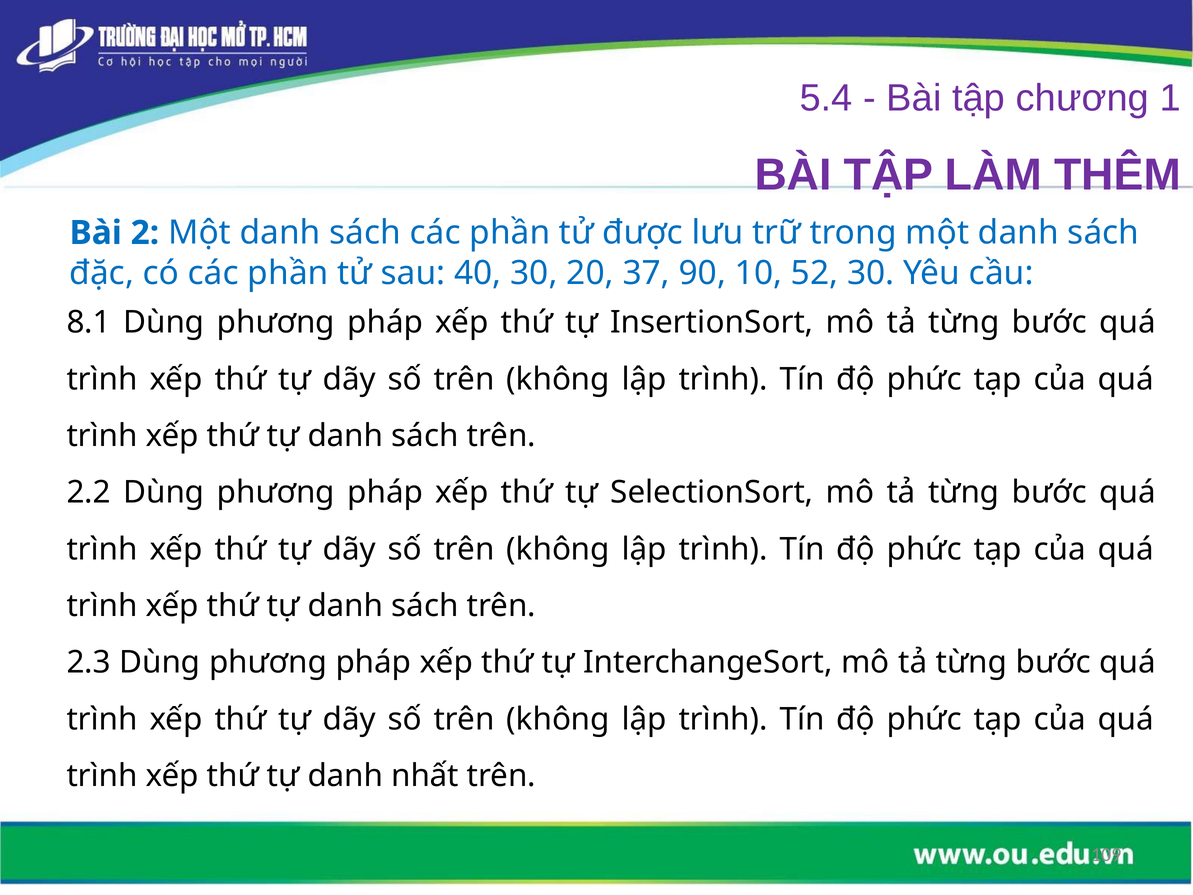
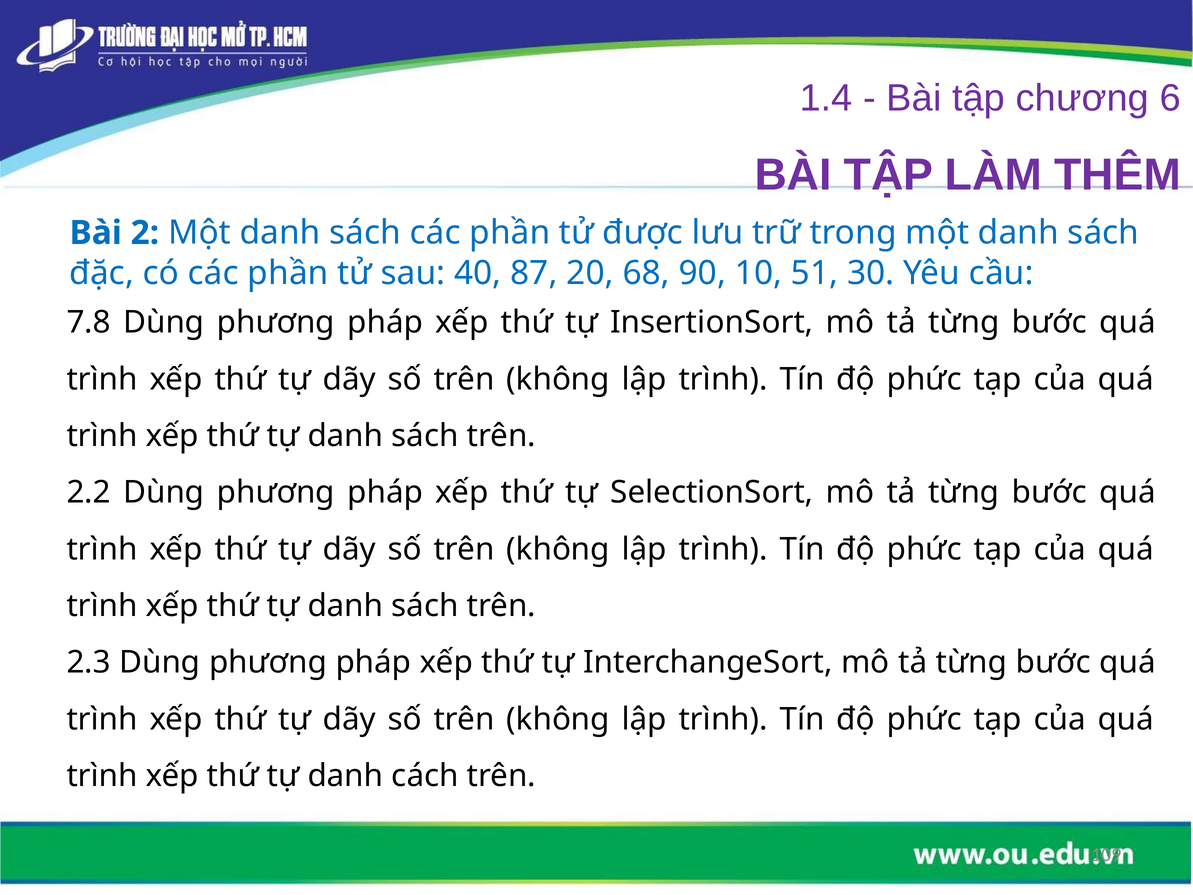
5.4: 5.4 -> 1.4 (826, 98)
1: 1 -> 6 (1170, 98)
40 30: 30 -> 87 (534, 273)
37: 37 -> 68 (646, 273)
52: 52 -> 51 (815, 273)
8.1: 8.1 -> 7.8 (89, 322)
nhất: nhất -> cách (425, 776)
